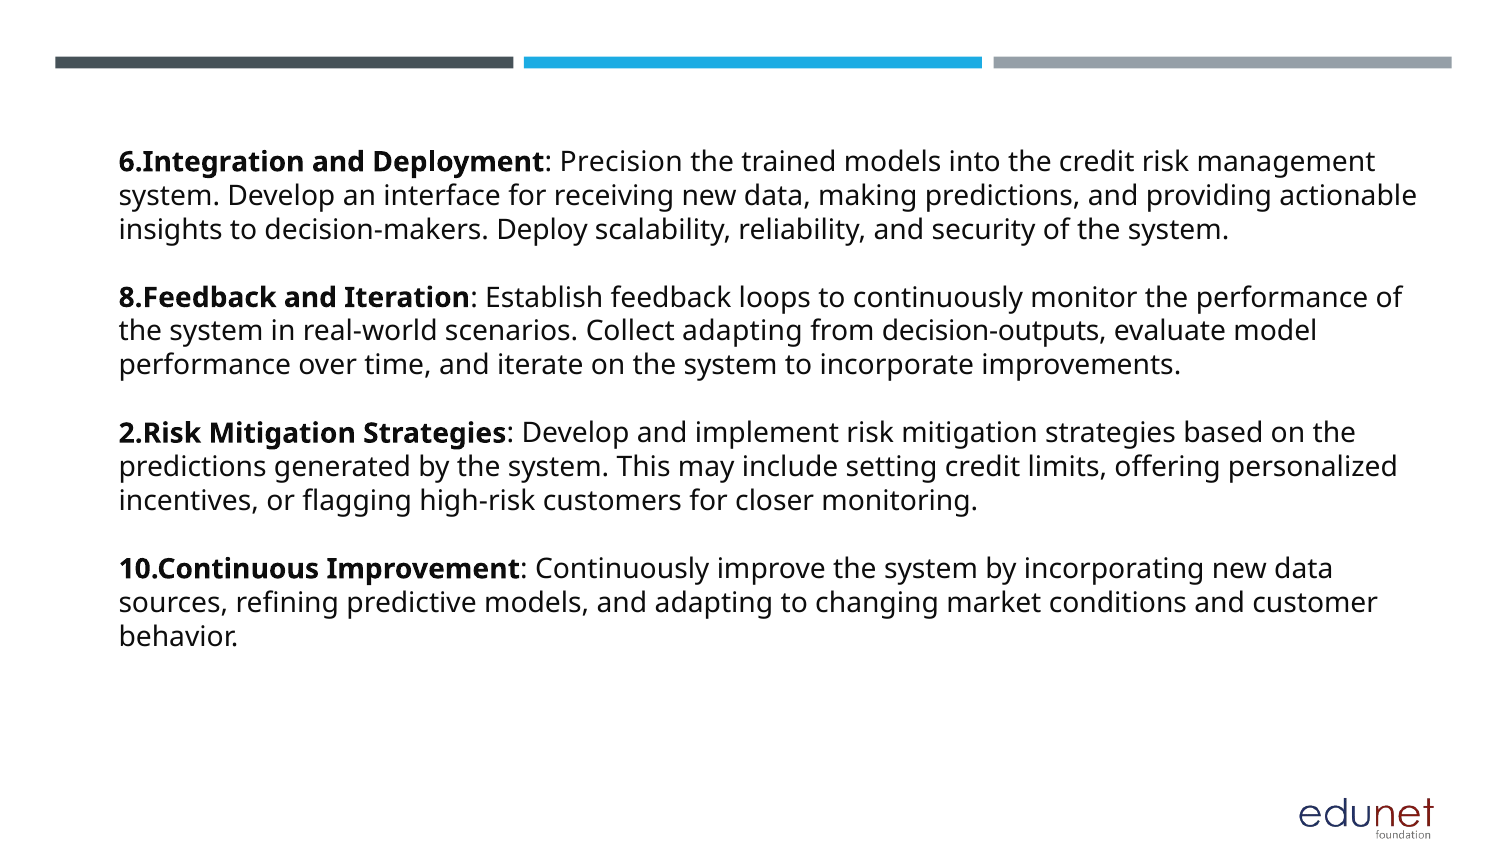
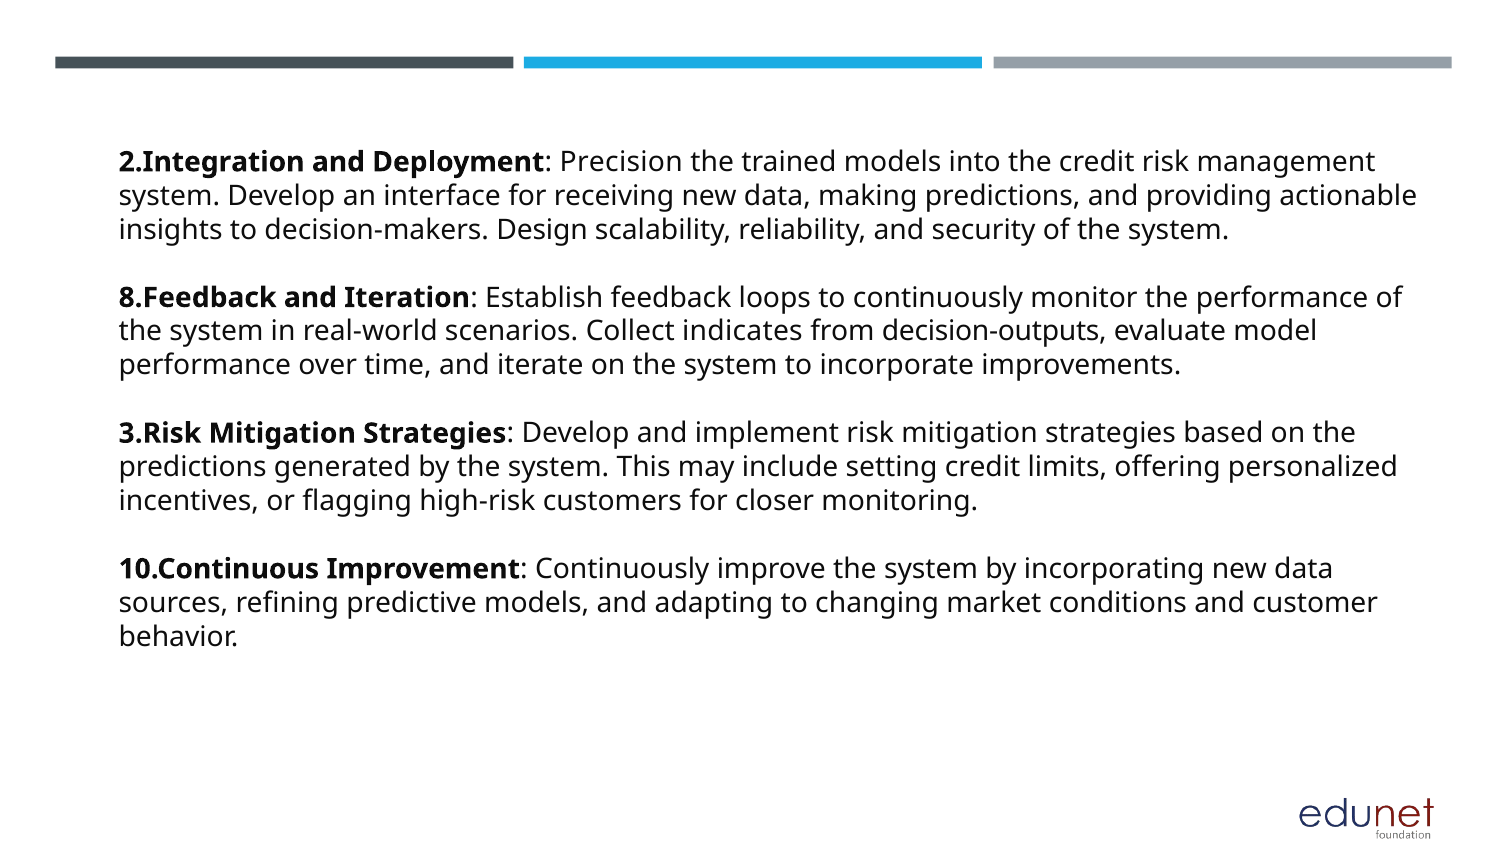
6.Integration: 6.Integration -> 2.Integration (212, 162)
Deploy: Deploy -> Design (542, 230)
Collect adapting: adapting -> indicates (742, 331)
2.Risk: 2.Risk -> 3.Risk (160, 433)
